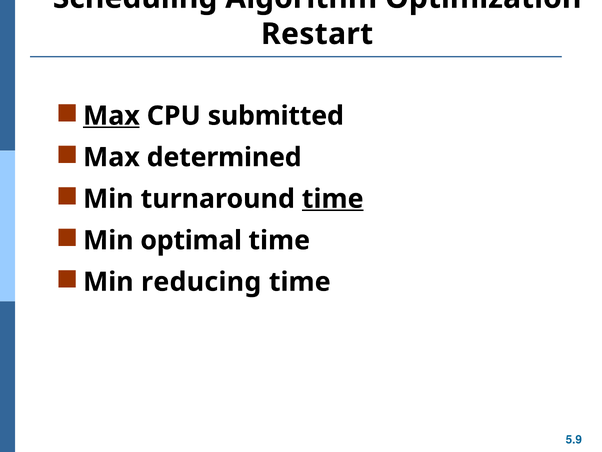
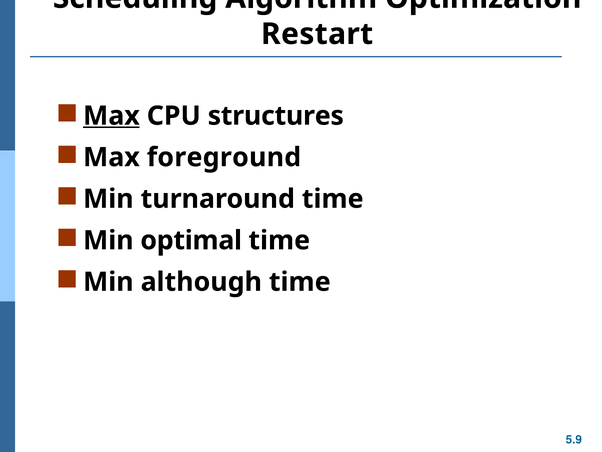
submitted: submitted -> structures (276, 116)
determined: determined -> foreground (224, 157)
time underline: present -> none (333, 199)
reducing: reducing -> although (201, 282)
